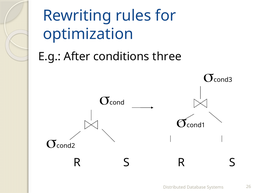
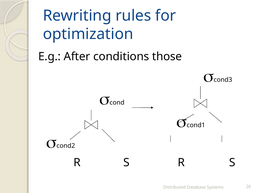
three: three -> those (167, 56)
